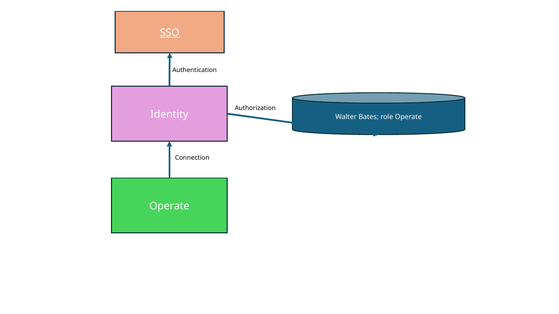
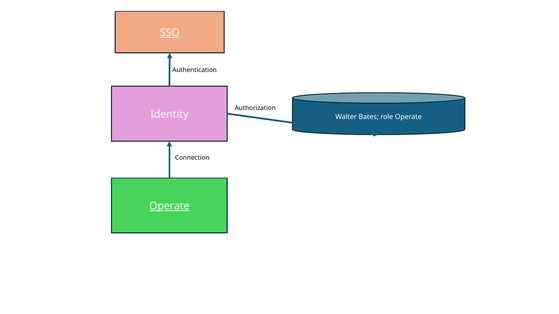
Operate underline: none -> present (169, 206)
